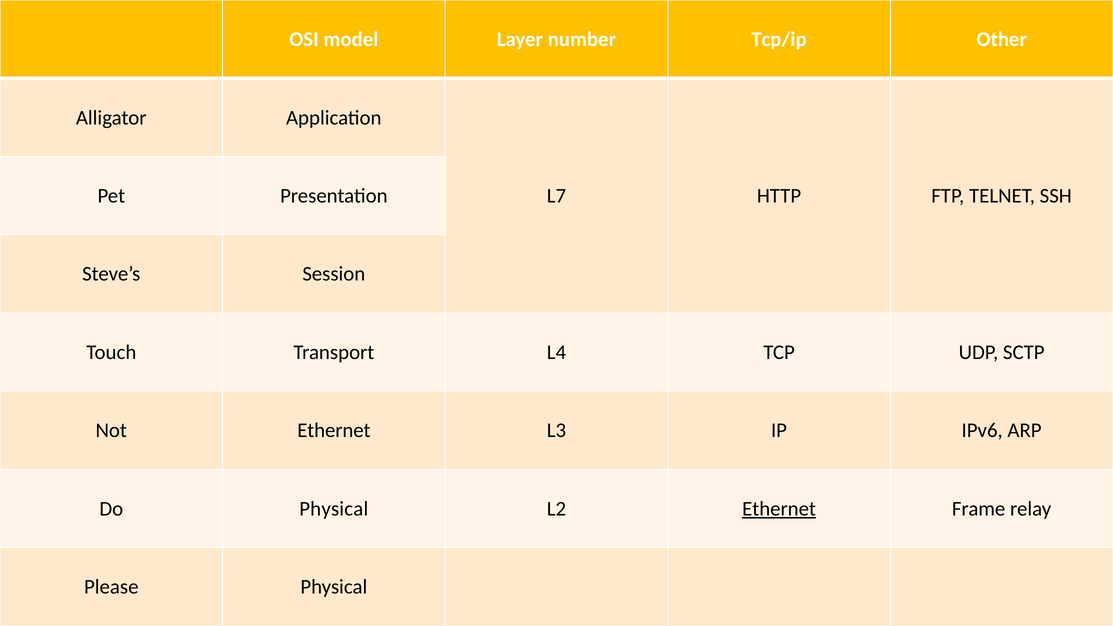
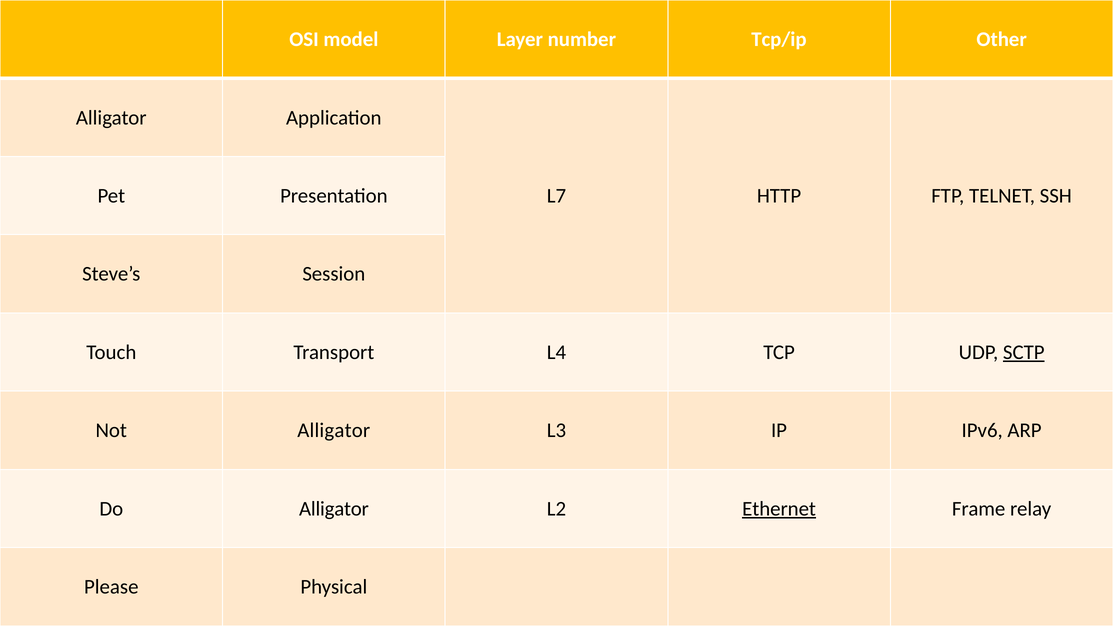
SCTP underline: none -> present (1024, 352)
Not Ethernet: Ethernet -> Alligator (334, 431)
Do Physical: Physical -> Alligator (334, 509)
